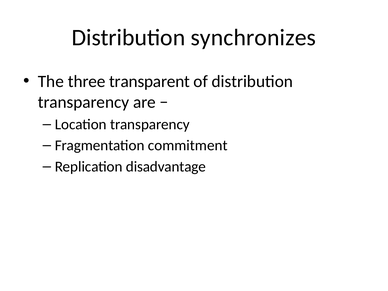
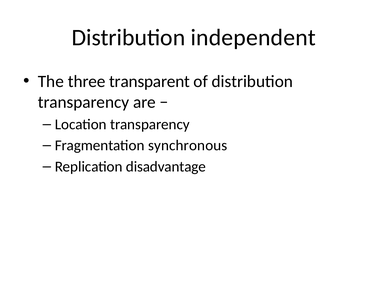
synchronizes: synchronizes -> independent (253, 38)
commitment: commitment -> synchronous (188, 146)
